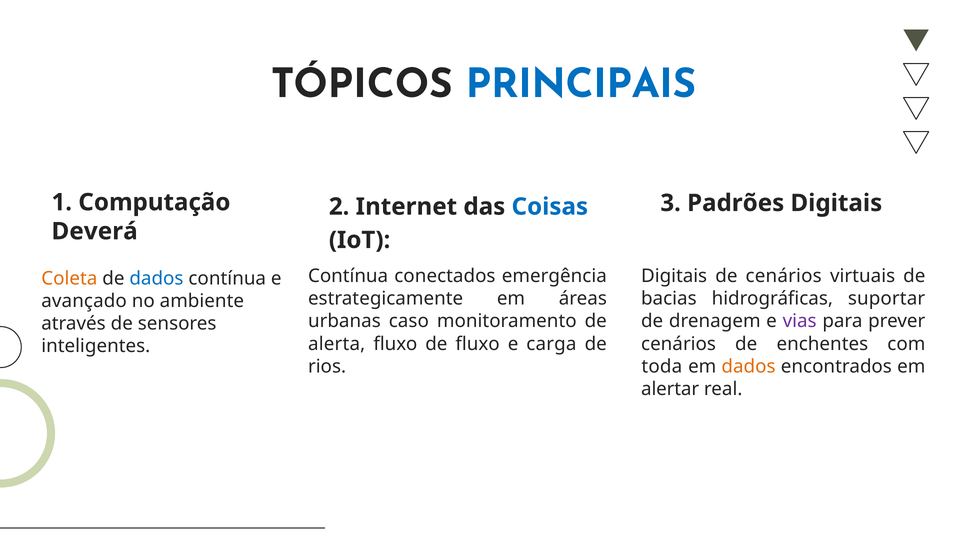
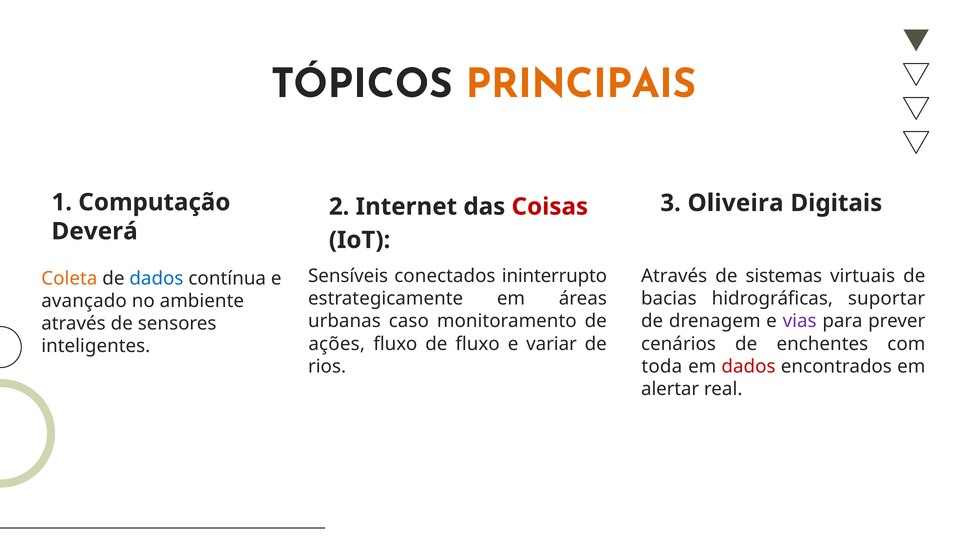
PRINCIPAIS colour: blue -> orange (581, 84)
Padrões: Padrões -> Oliveira (736, 203)
Coisas colour: blue -> red (550, 207)
Contínua: Contínua -> Sensíveis (348, 276)
emergência: emergência -> ininterrupto (554, 276)
Digitais: Digitais -> Através (674, 276)
de cenários: cenários -> sistemas (784, 276)
alerta: alerta -> ações (337, 344)
carga: carga -> variar (552, 344)
dados colour: orange -> red (749, 366)
